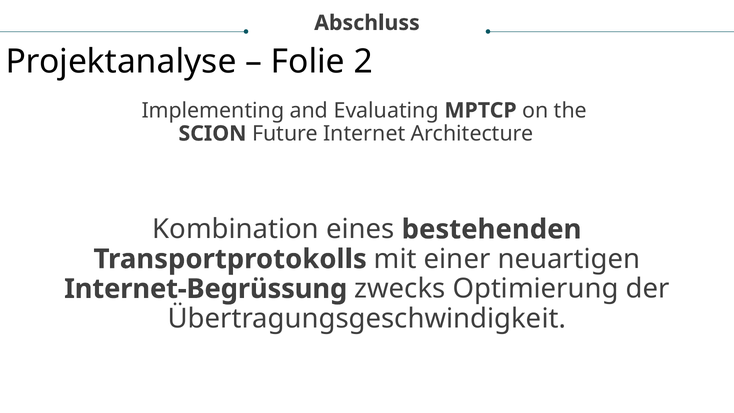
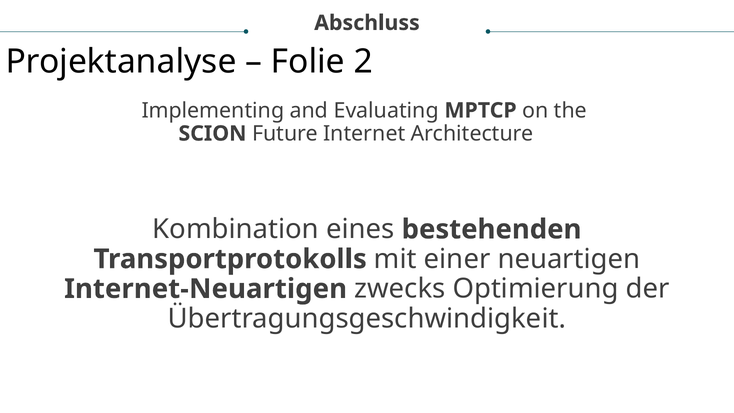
Internet-Begrüssung: Internet-Begrüssung -> Internet-Neuartigen (206, 289)
